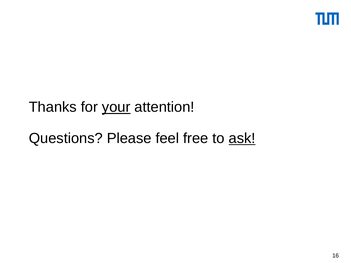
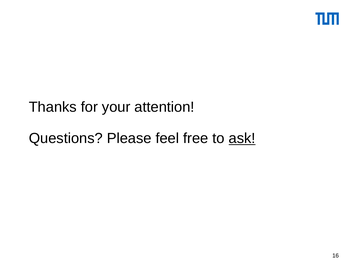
your underline: present -> none (116, 107)
